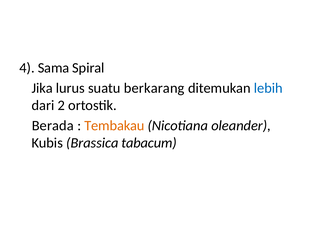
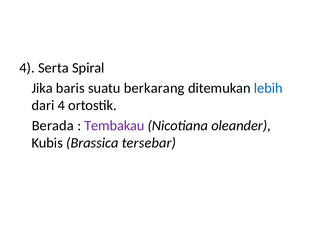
Sama: Sama -> Serta (53, 68)
lurus: lurus -> baris (70, 88)
dari 2: 2 -> 4 (61, 105)
Tembakau colour: orange -> purple (114, 126)
tabacum: tabacum -> tersebar (149, 143)
